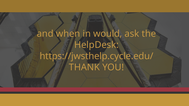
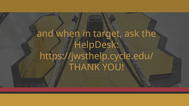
would: would -> target (108, 34)
